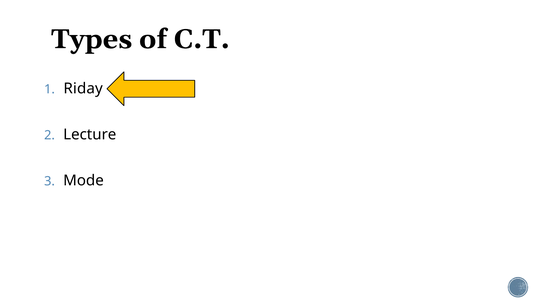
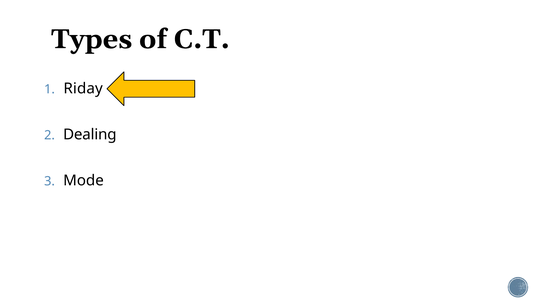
Lecture: Lecture -> Dealing (90, 135)
